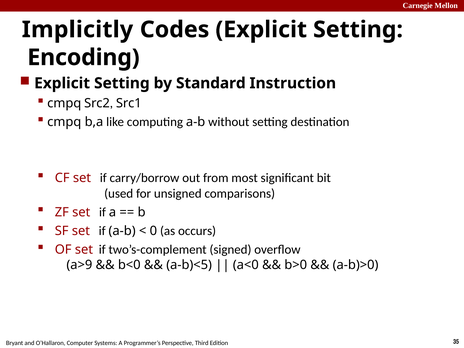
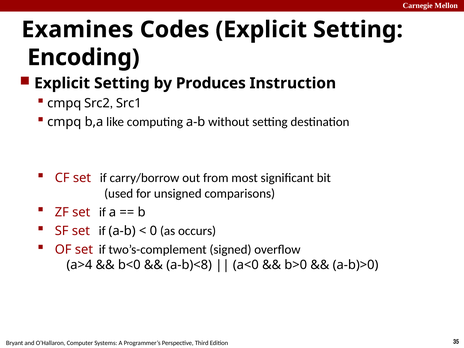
Implicitly: Implicitly -> Examines (77, 30)
Standard: Standard -> Produces (211, 83)
a>9: a>9 -> a>4 (79, 265)
a-b)<5: a-b)<5 -> a-b)<8 (189, 265)
